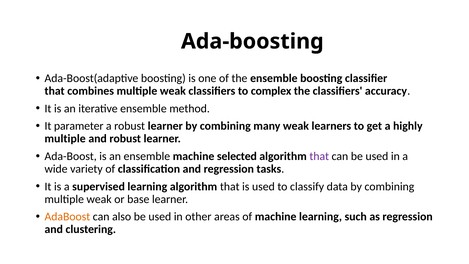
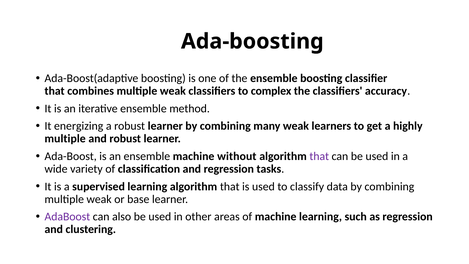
parameter: parameter -> energizing (79, 126)
selected: selected -> without (237, 156)
AdaBoost colour: orange -> purple (67, 217)
